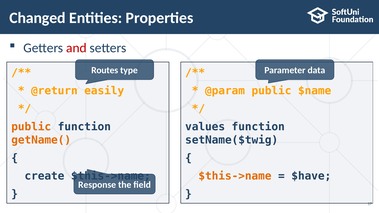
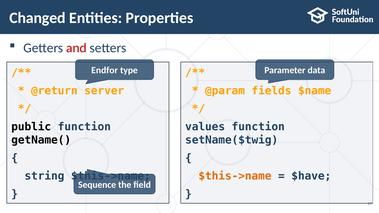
Routes: Routes -> Endfor (105, 70)
easily: easily -> server (104, 91)
@param public: public -> fields (271, 91)
public colour: orange -> black (31, 127)
getName( colour: orange -> black (41, 140)
create: create -> string (44, 176)
Response: Response -> Sequence (97, 185)
